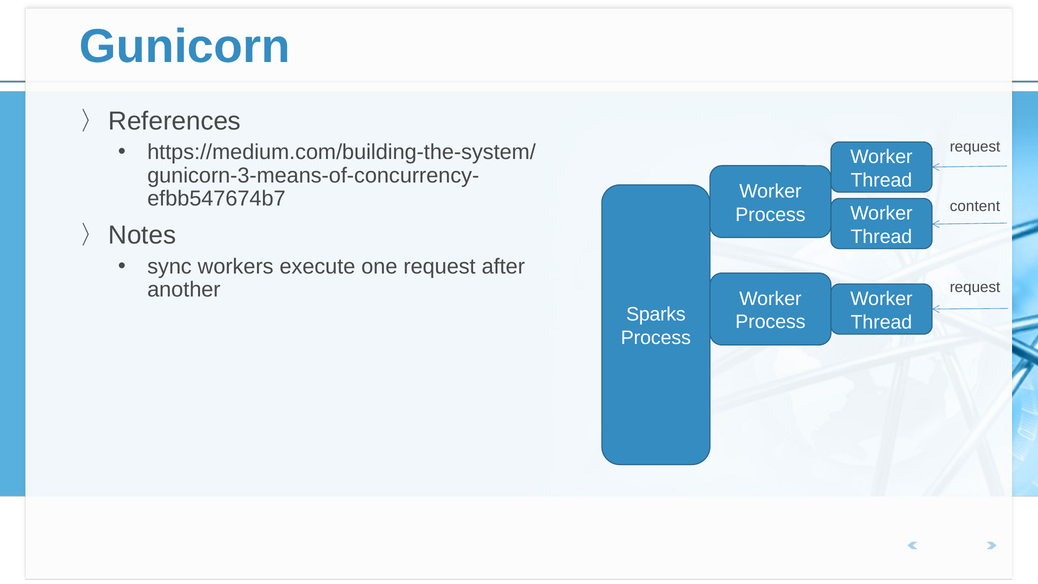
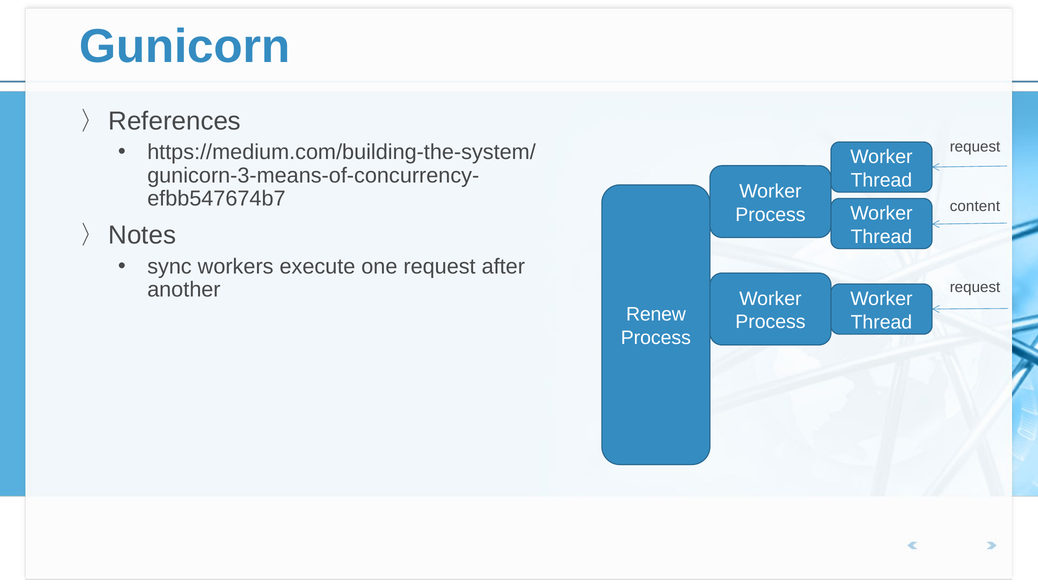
Sparks: Sparks -> Renew (656, 314)
